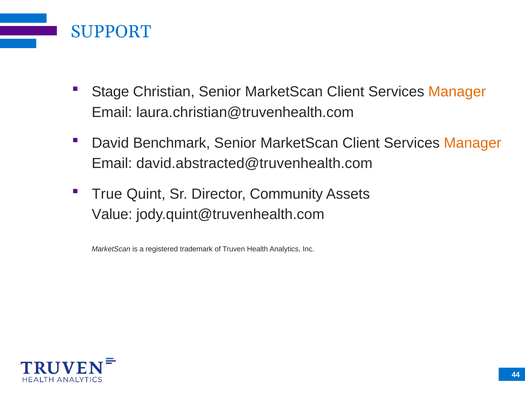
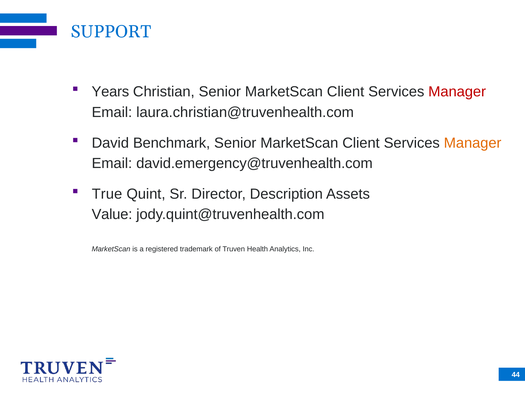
Stage: Stage -> Years (110, 92)
Manager colour: orange -> red (457, 92)
david.abstracted@truvenhealth.com: david.abstracted@truvenhealth.com -> david.emergency@truvenhealth.com (254, 163)
Community: Community -> Description (286, 194)
